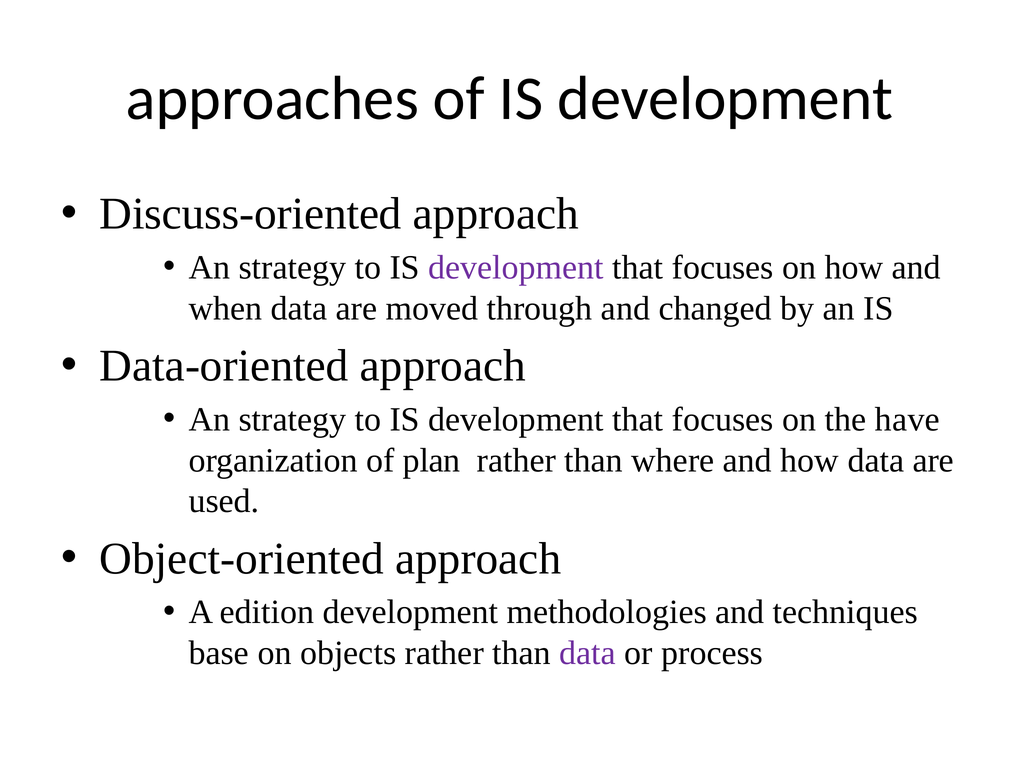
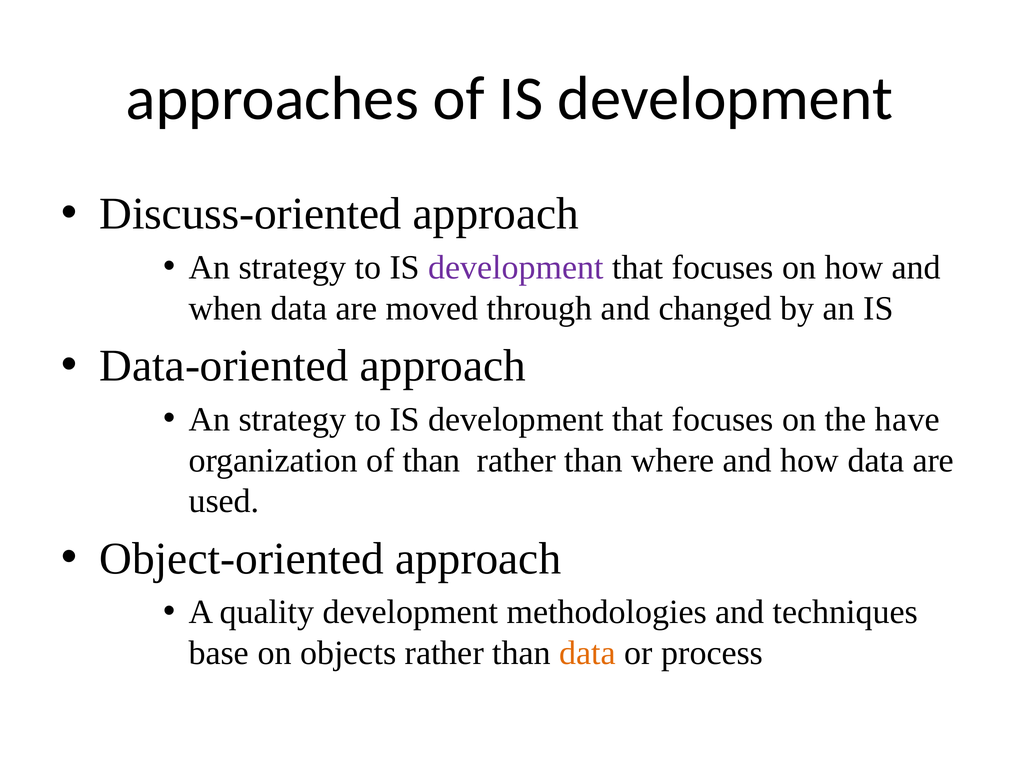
of plan: plan -> than (432, 460)
edition: edition -> quality (267, 612)
data colour: purple -> orange (588, 653)
